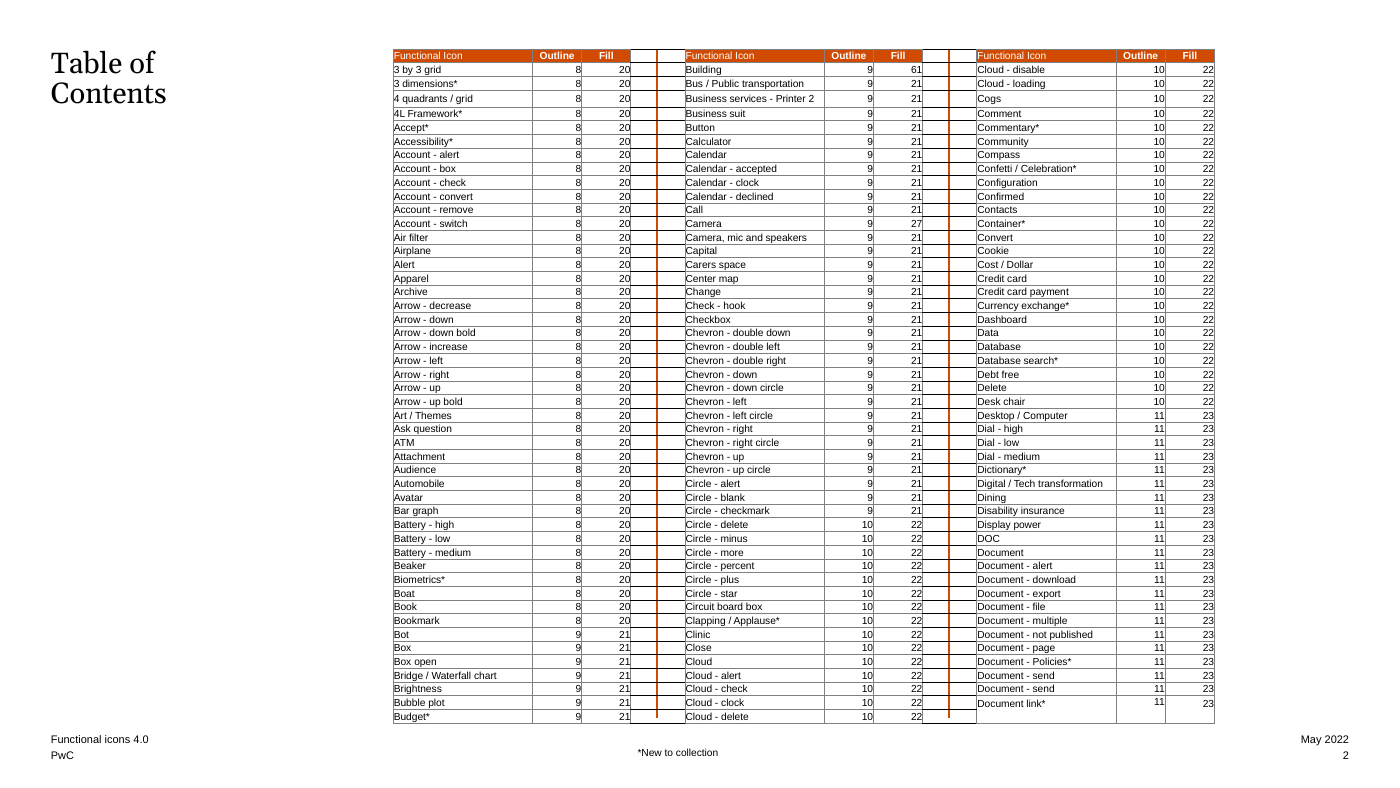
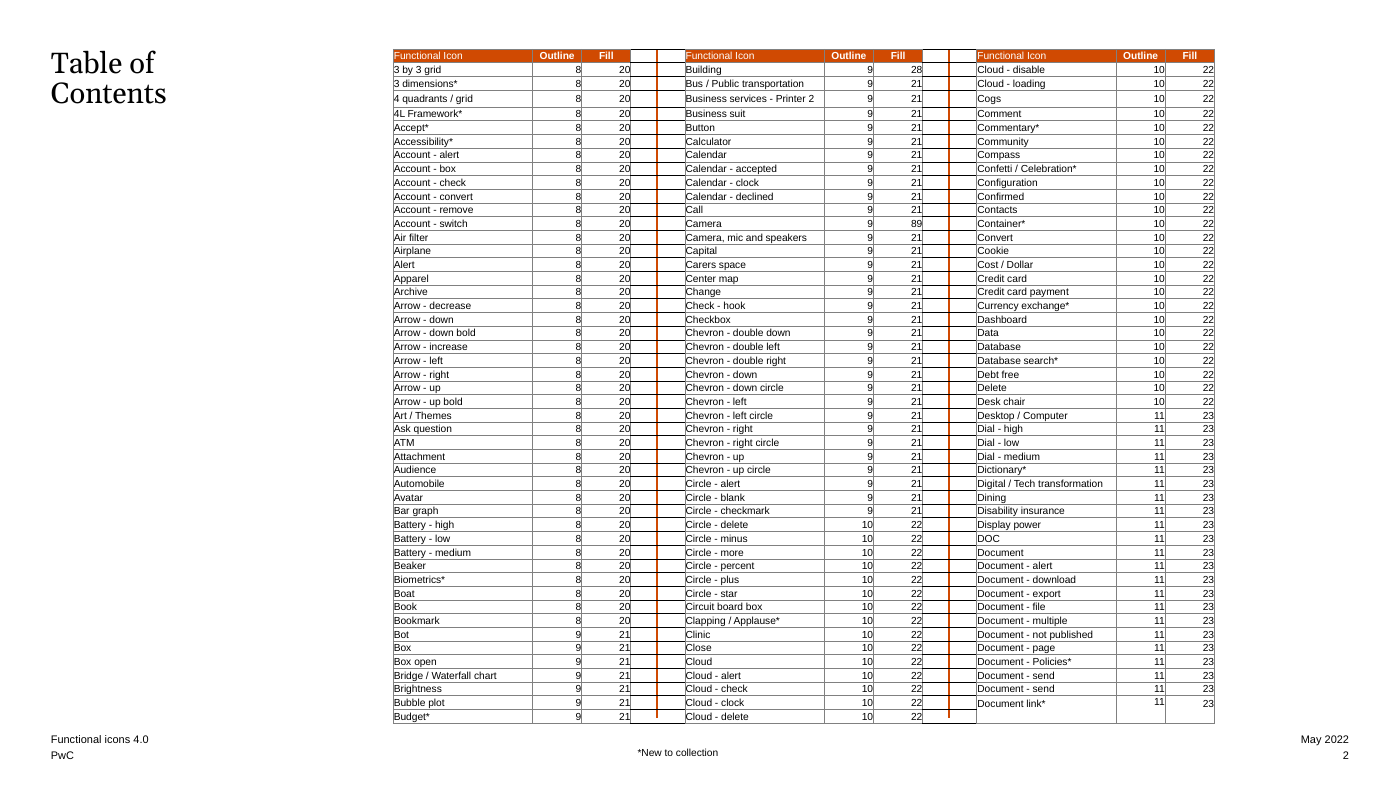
61: 61 -> 28 (917, 70)
27: 27 -> 89 (917, 224)
